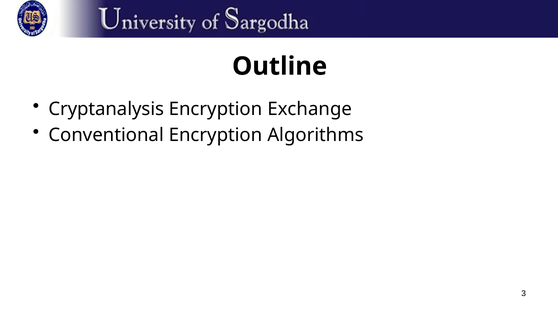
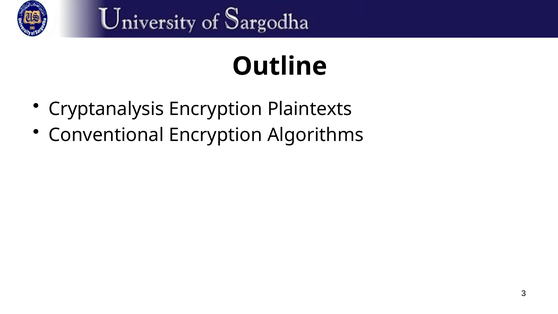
Exchange: Exchange -> Plaintexts (310, 109)
